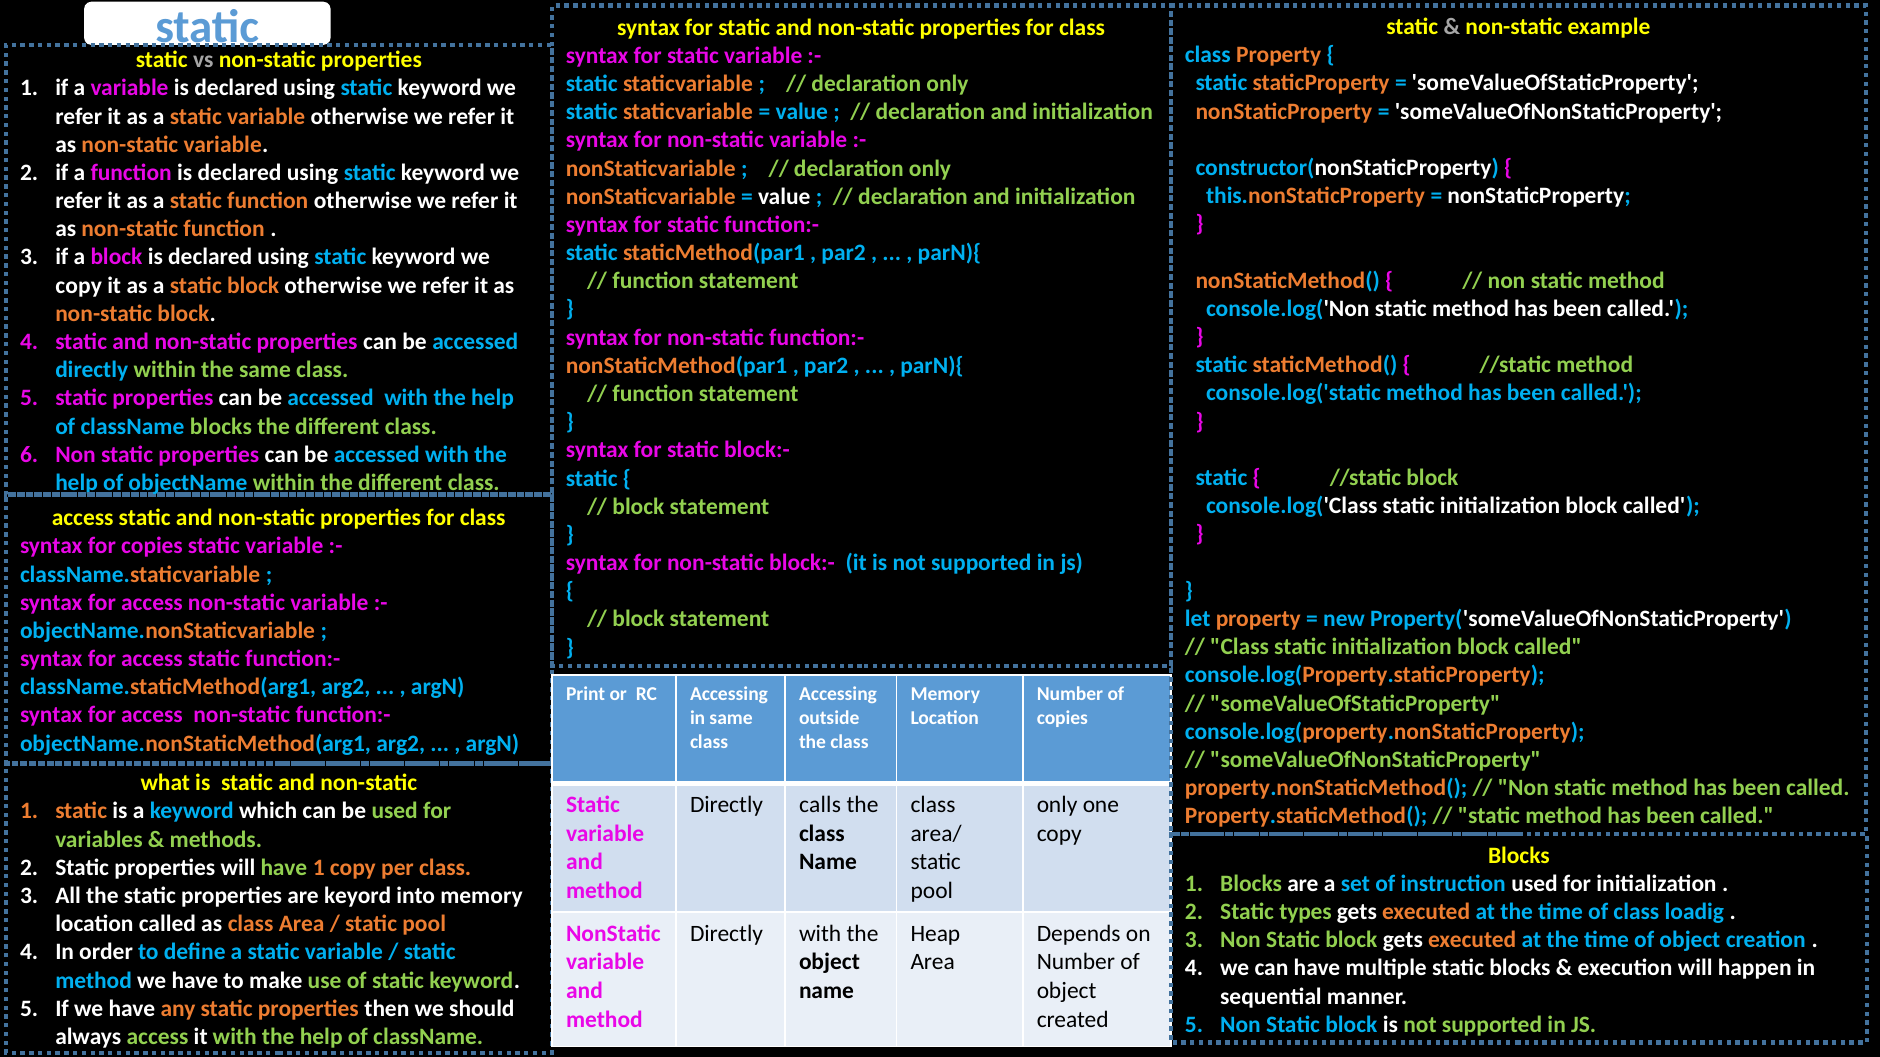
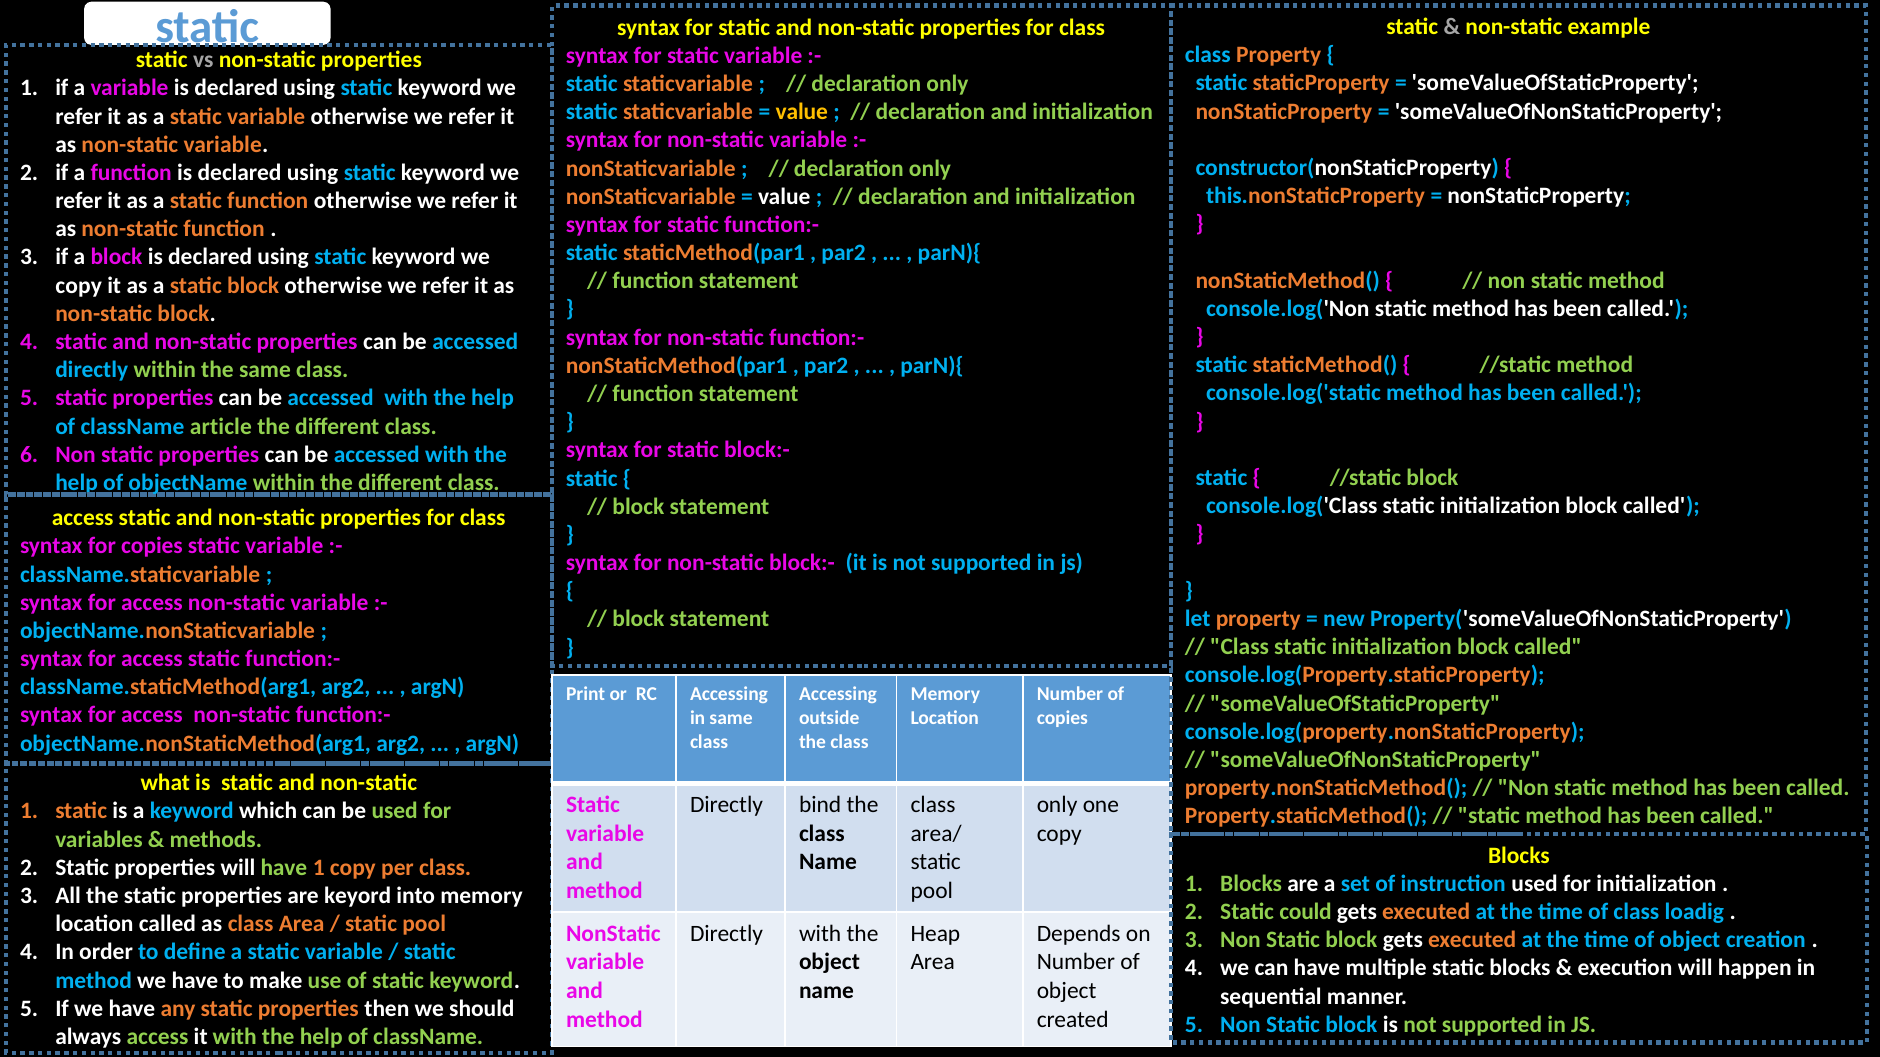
value colour: light blue -> yellow (802, 112)
className blocks: blocks -> article (221, 427)
calls: calls -> bind (820, 805)
types: types -> could (1306, 912)
